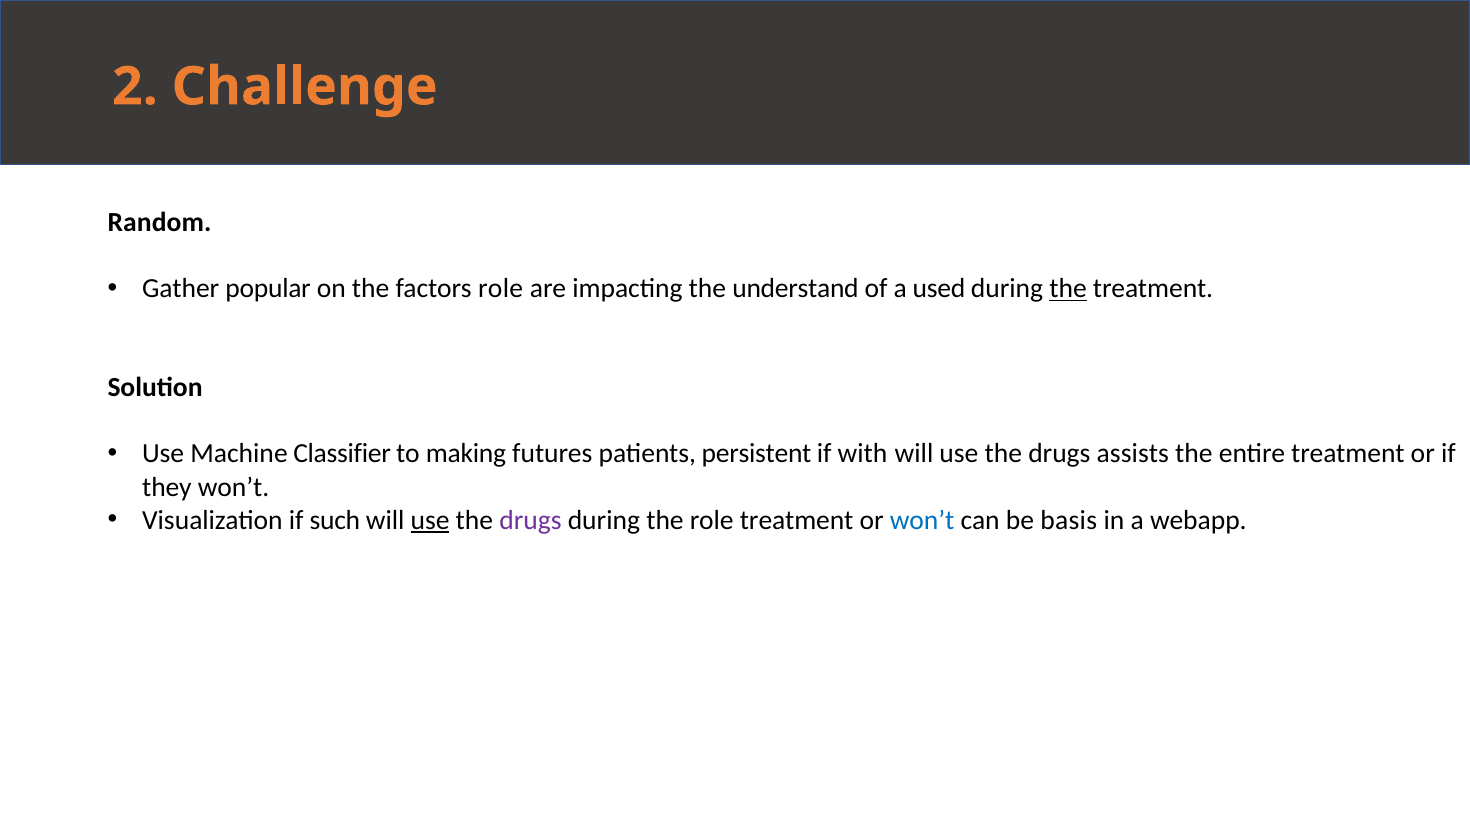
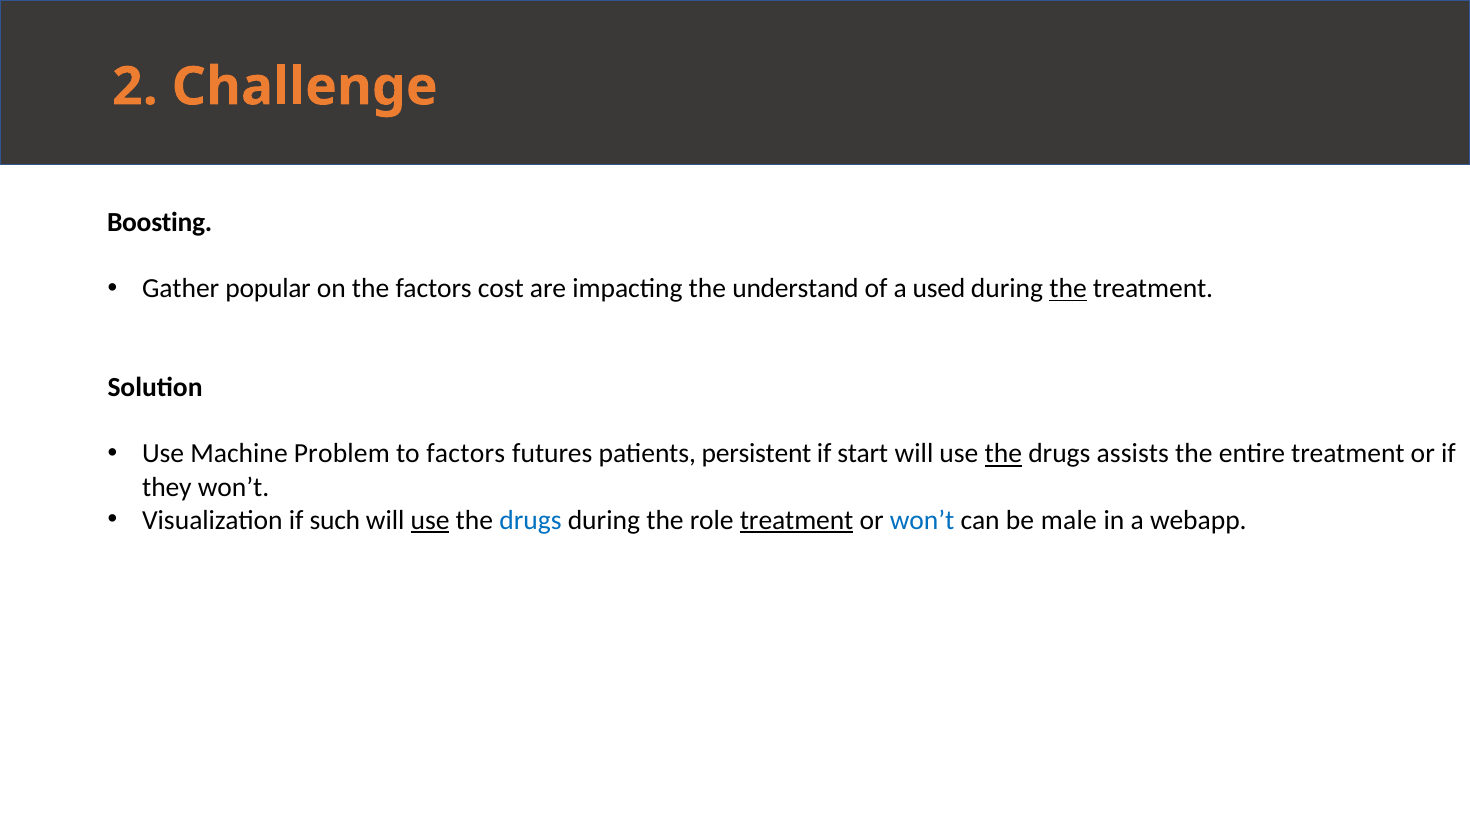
Random: Random -> Boosting (160, 222)
factors role: role -> cost (501, 288)
Classifier: Classifier -> Problem (342, 454)
to making: making -> factors (466, 454)
with: with -> start (863, 454)
the underline: none -> present (1003, 454)
drugs colour: purple -> blue (531, 520)
treatment underline: none -> present (797, 520)
basis: basis -> male (1069, 520)
